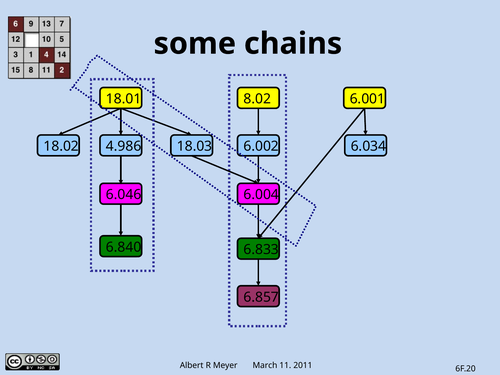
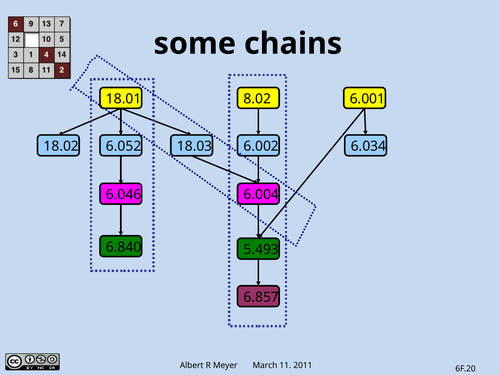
4.986: 4.986 -> 6.052 (124, 146)
6.833: 6.833 -> 5.493 (261, 250)
